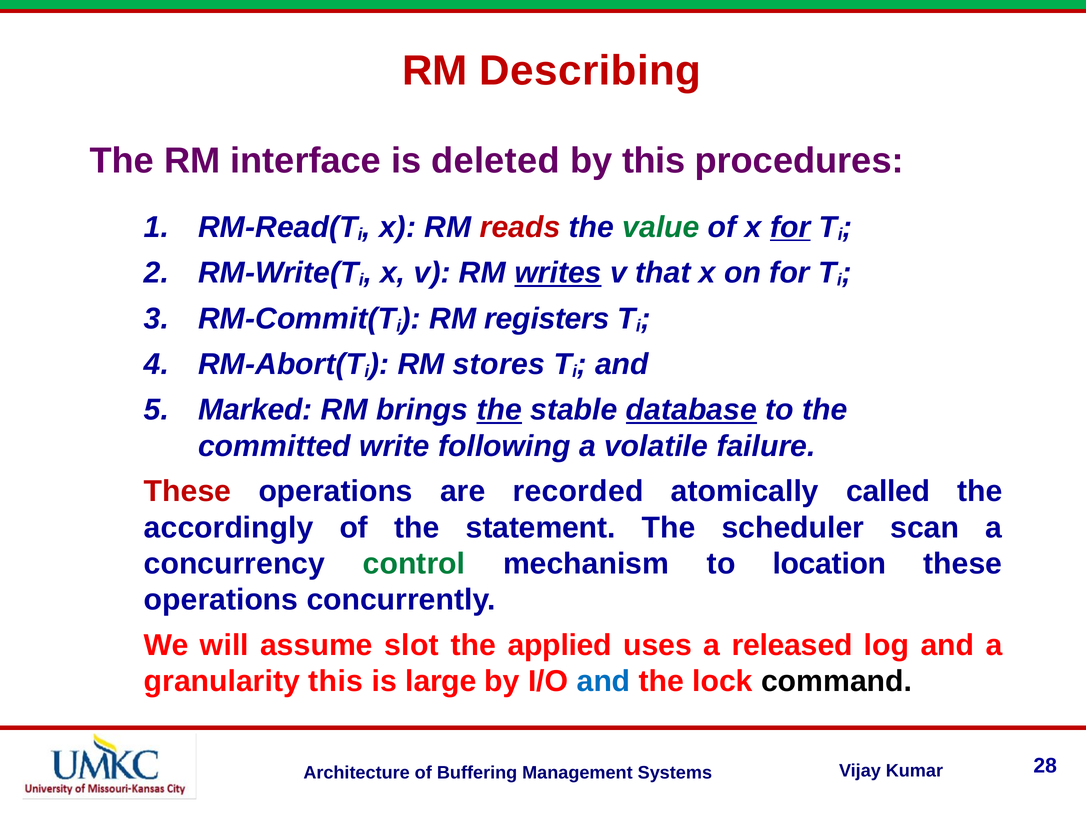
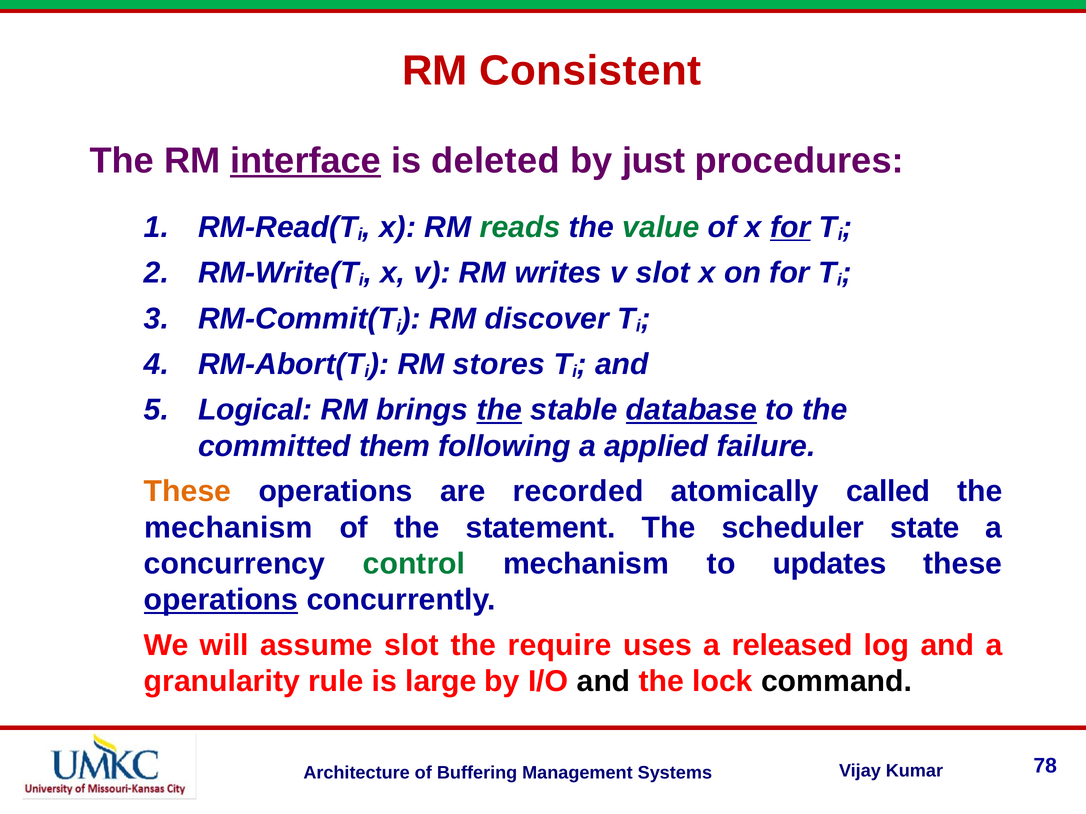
Describing: Describing -> Consistent (590, 71)
interface underline: none -> present (306, 161)
by this: this -> just (654, 161)
reads colour: red -> green (520, 227)
writes underline: present -> none (558, 273)
v that: that -> slot (663, 273)
registers: registers -> discover (547, 319)
Marked: Marked -> Logical (255, 410)
write: write -> them (395, 446)
volatile: volatile -> applied (656, 446)
These colour: red -> orange (188, 492)
accordingly: accordingly -> mechanism (228, 528)
scan: scan -> state (925, 528)
location: location -> updates (830, 564)
operations underline: none -> present (221, 600)
applied: applied -> require (559, 646)
granularity this: this -> rule (336, 682)
and colour: blue -> black (604, 682)
28: 28 -> 78 (1045, 766)
